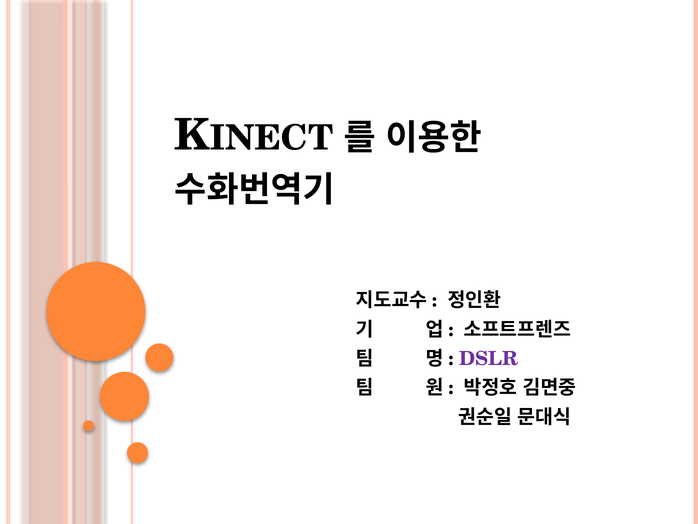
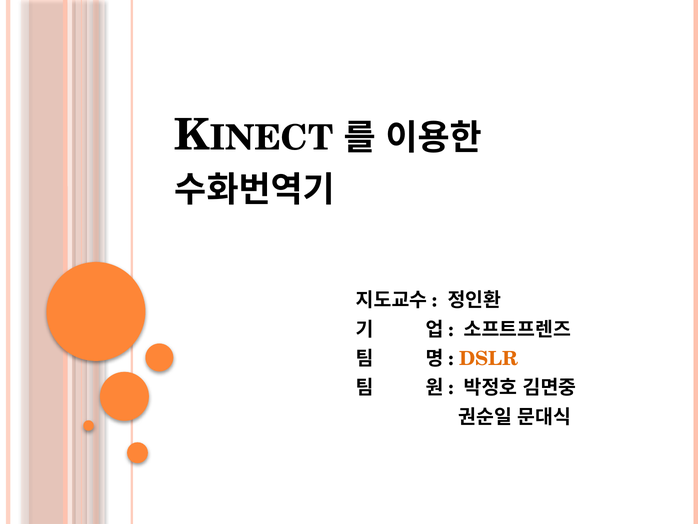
DSLR colour: purple -> orange (489, 358)
